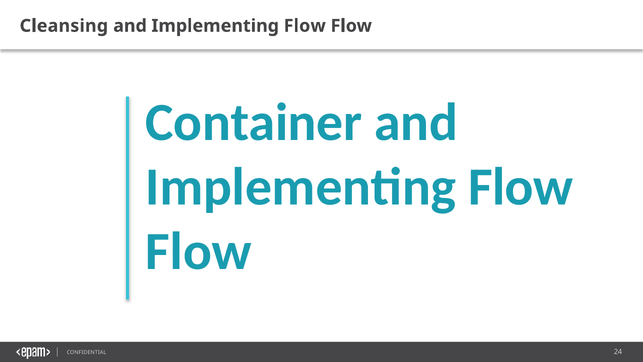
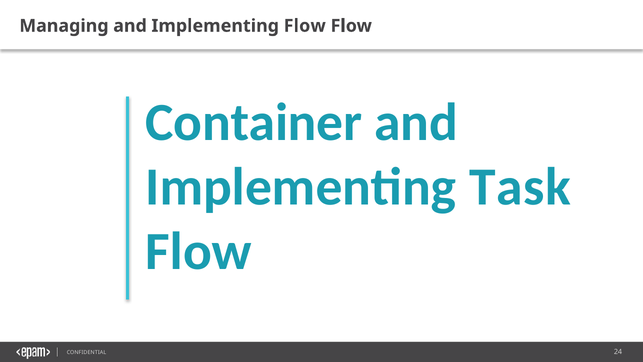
Cleansing: Cleansing -> Managing (64, 26)
Flow: Flow -> Task (520, 187)
